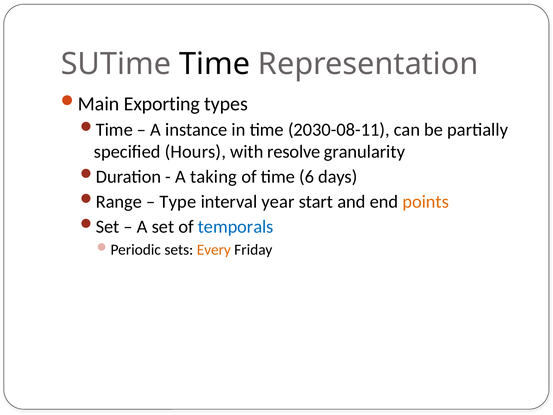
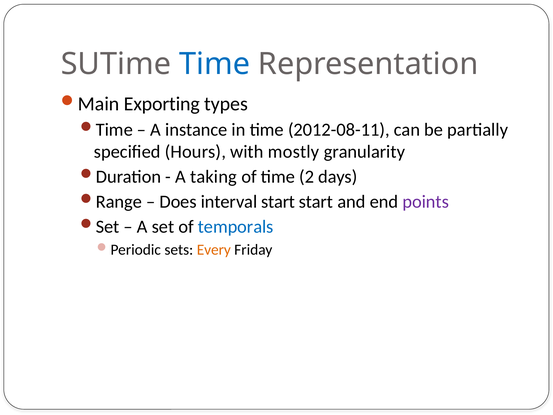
Time colour: black -> blue (215, 64)
2030-08-11: 2030-08-11 -> 2012-08-11 (339, 130)
resolve: resolve -> mostly (294, 152)
6: 6 -> 2 (307, 177)
Type: Type -> Does (178, 202)
interval year: year -> start (278, 202)
points colour: orange -> purple (426, 202)
